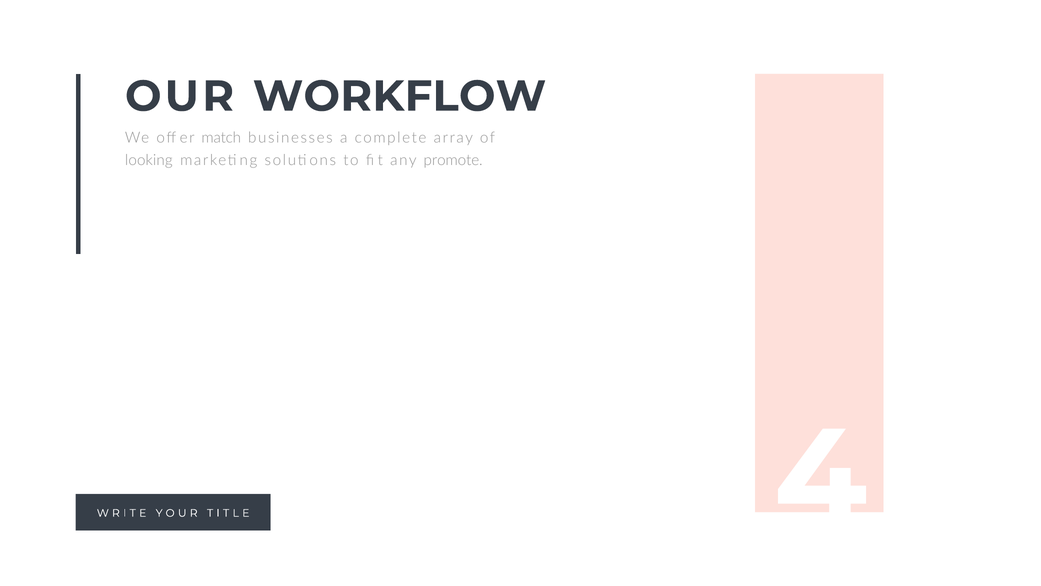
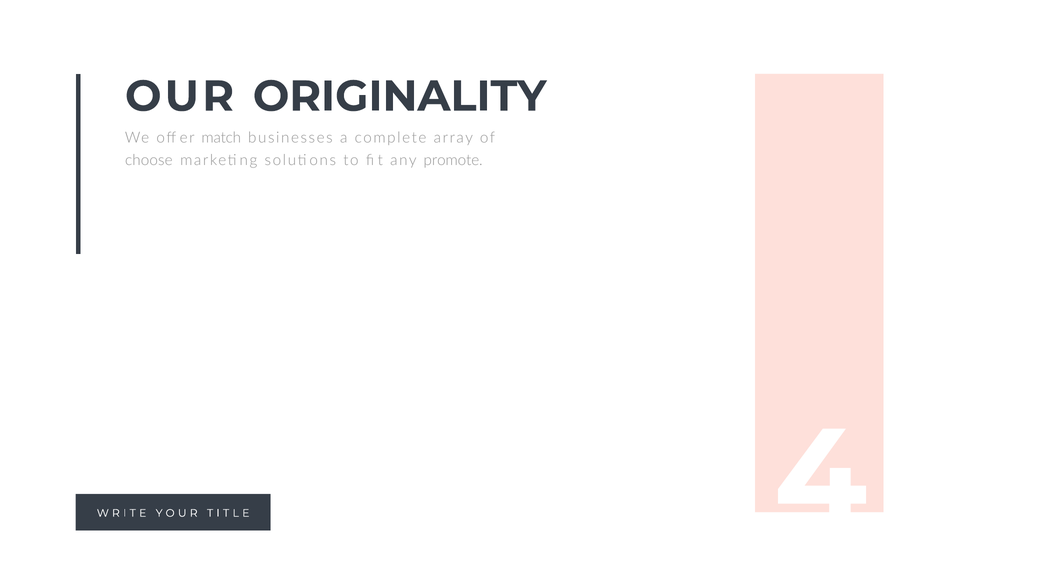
WORKFLOW: WORKFLOW -> ORIGINALITY (400, 96)
looking: looking -> choose (149, 160)
